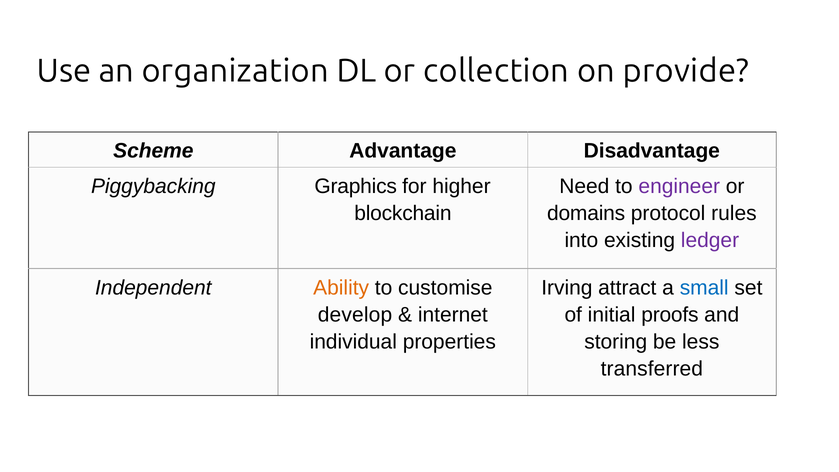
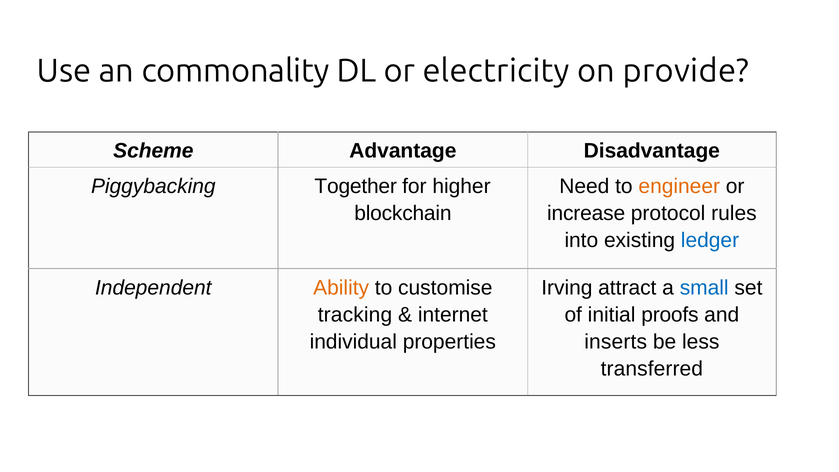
organization: organization -> commonality (235, 71)
collection: collection -> electricity (496, 71)
Graphics: Graphics -> Together (356, 186)
engineer colour: purple -> orange (679, 186)
domains: domains -> increase (586, 213)
ledger colour: purple -> blue (710, 240)
develop: develop -> tracking (355, 315)
storing: storing -> inserts (616, 342)
